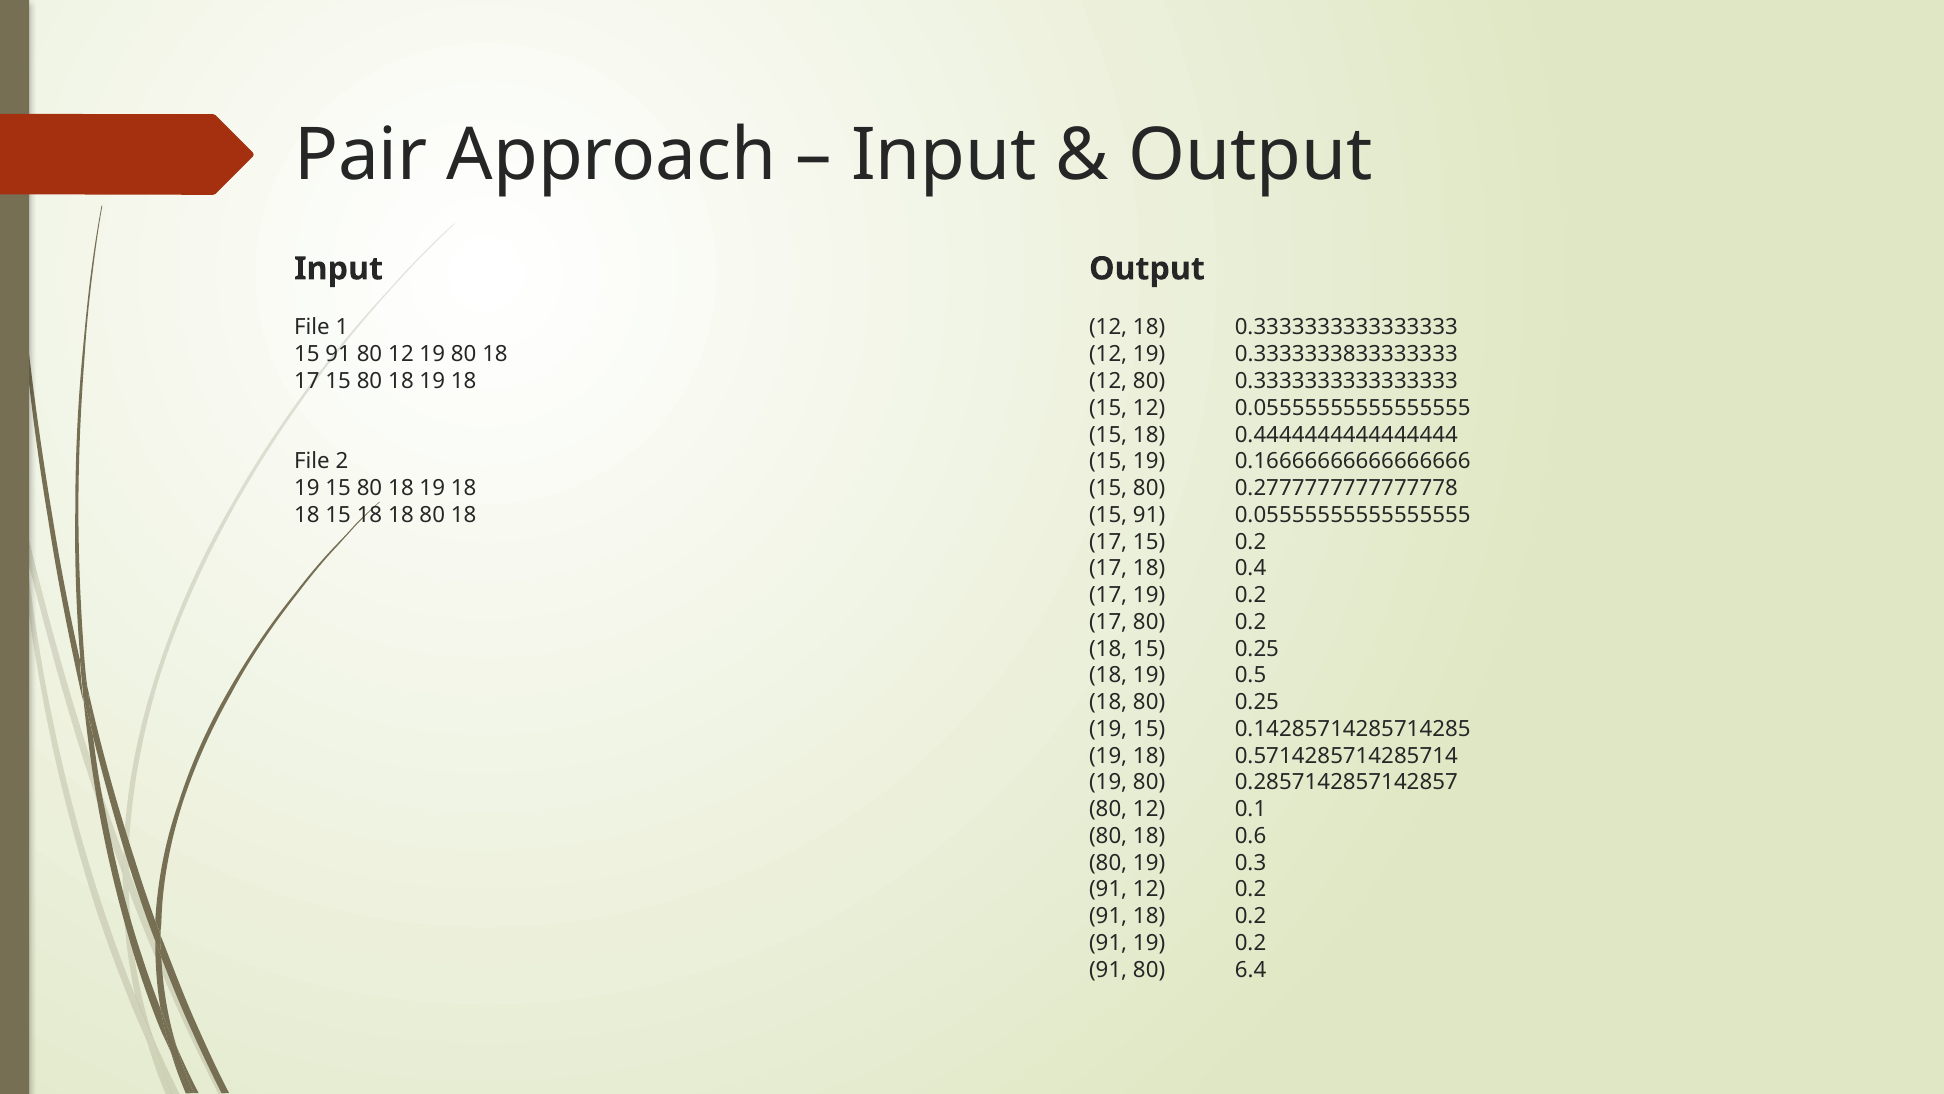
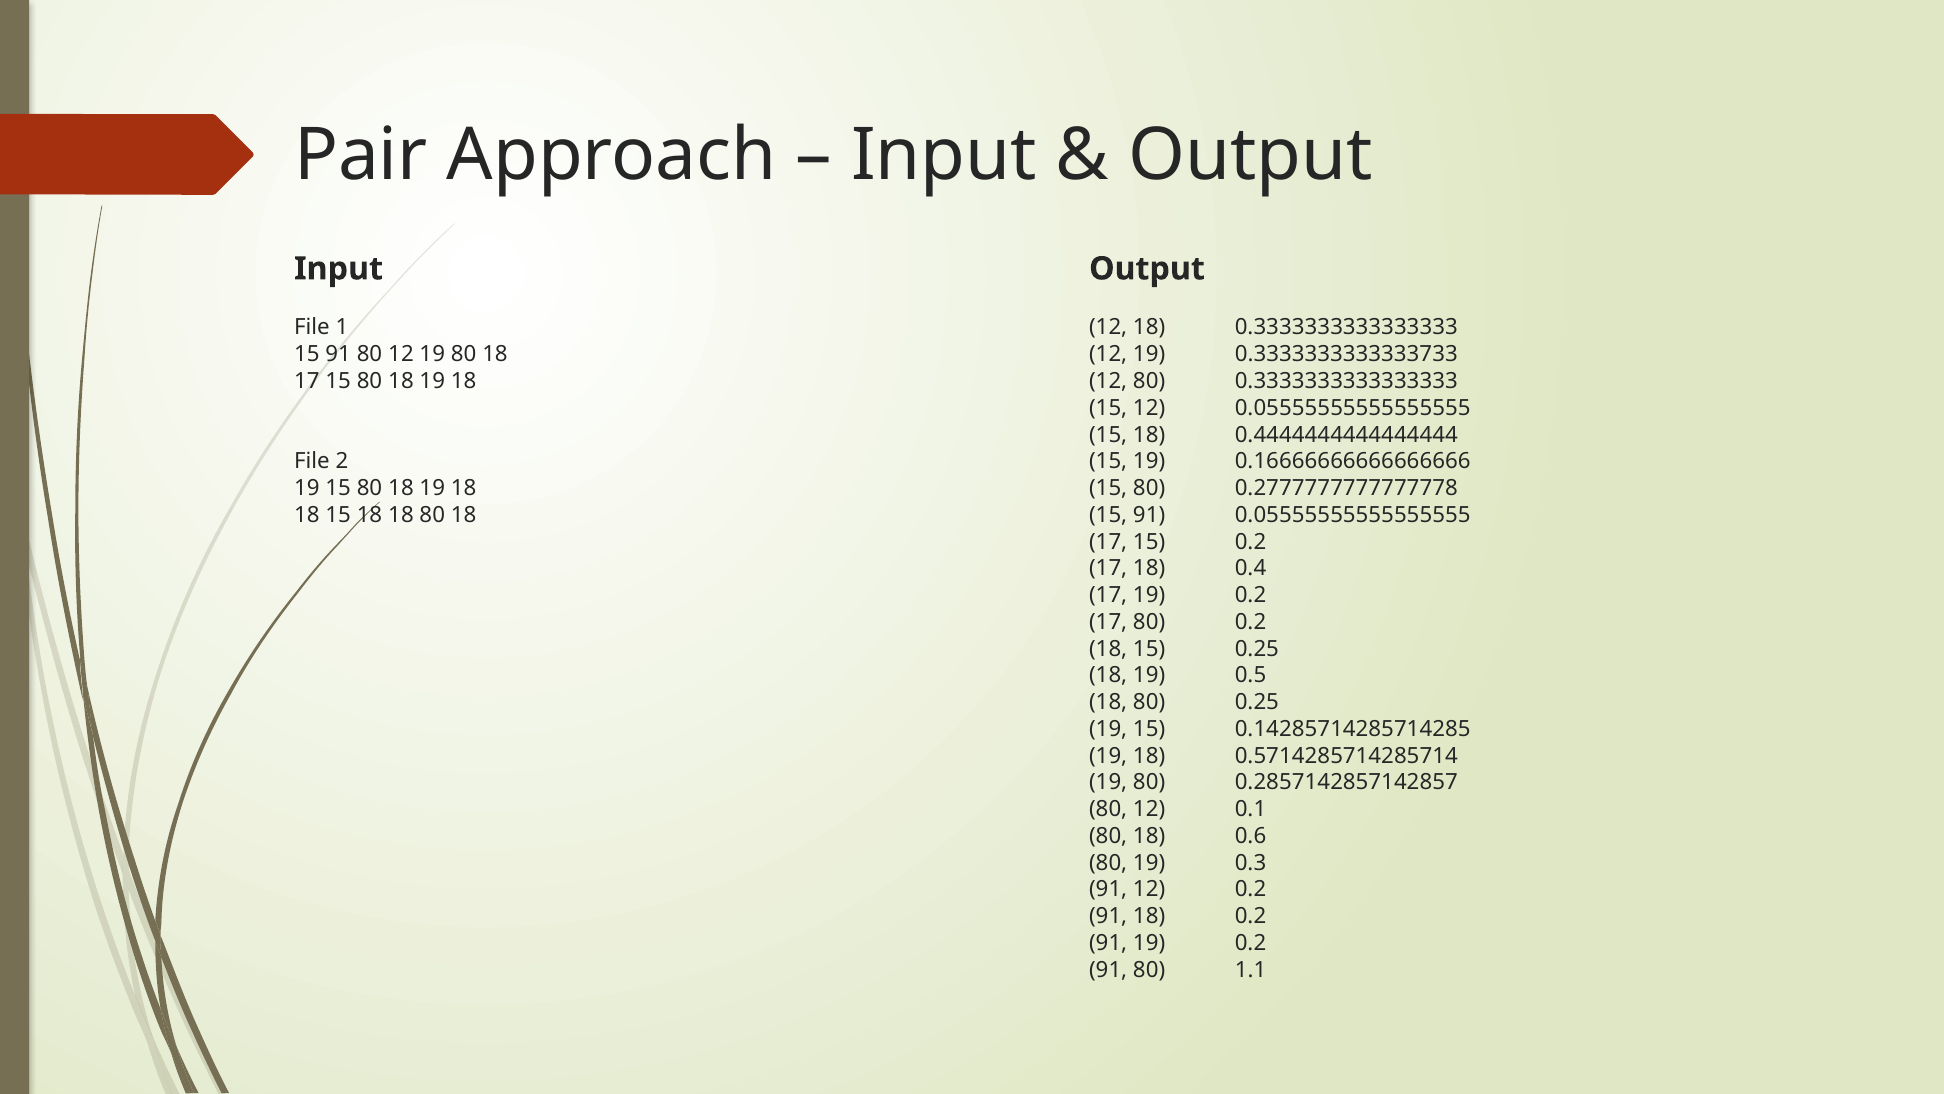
0.3333333833333333: 0.3333333833333333 -> 0.3333333333333733 (1346, 354)
6.4: 6.4 -> 1.1 (1251, 969)
